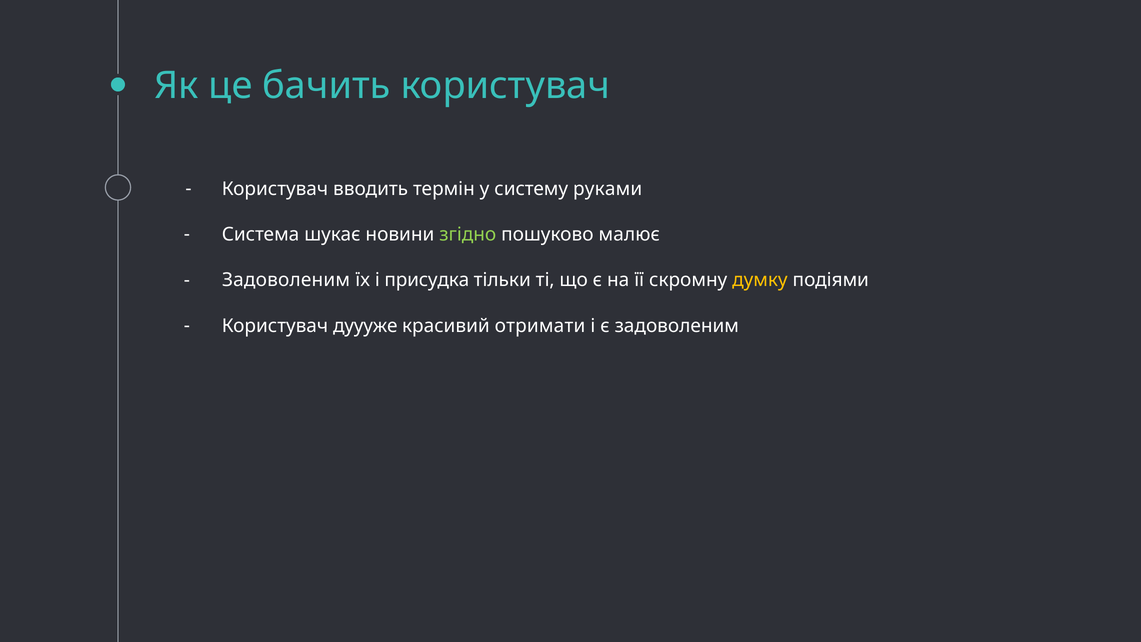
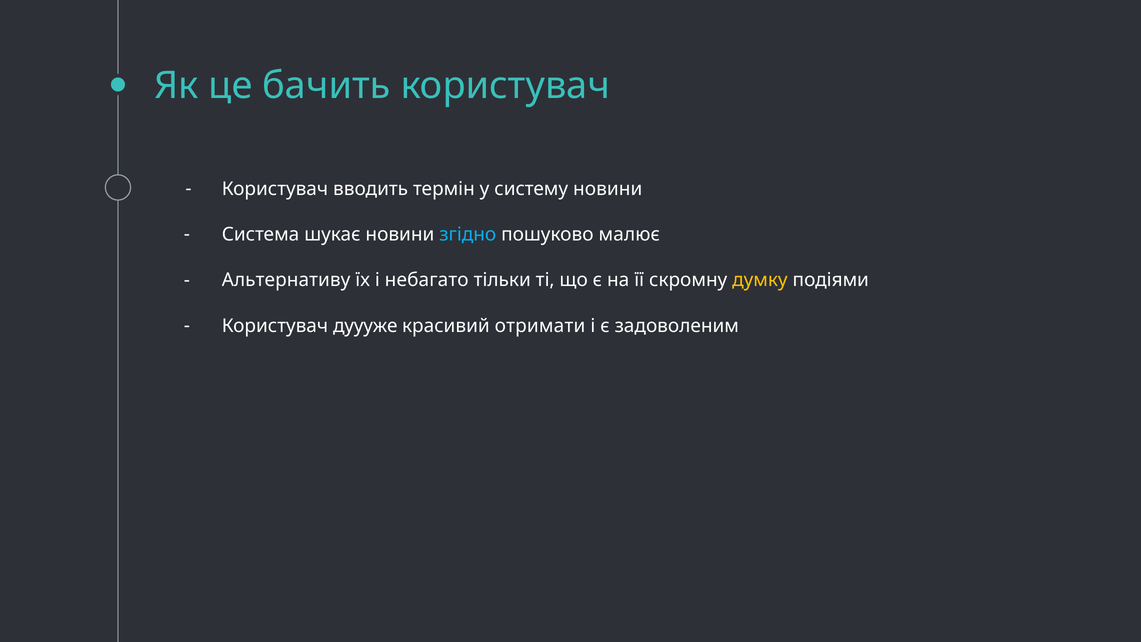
систему руками: руками -> новини (608, 189)
згідно colour: light green -> light blue (468, 234)
Задоволеним: Задоволеним -> Альтернативу (286, 280)
присудка: присудка -> небагато (427, 280)
